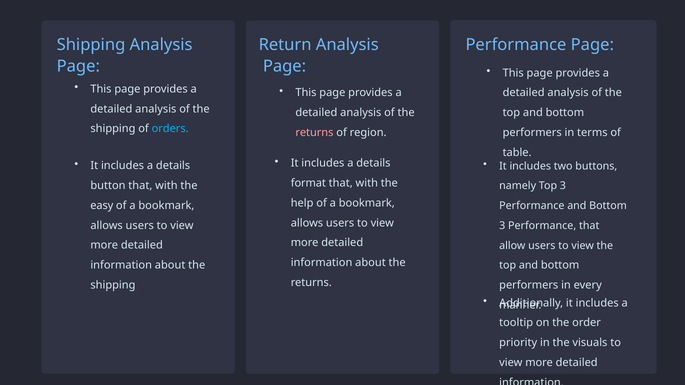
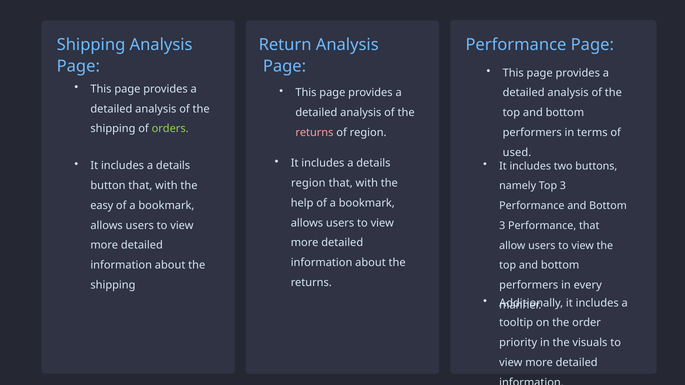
orders colour: light blue -> light green (170, 129)
table: table -> used (517, 153)
format: format -> region (308, 183)
